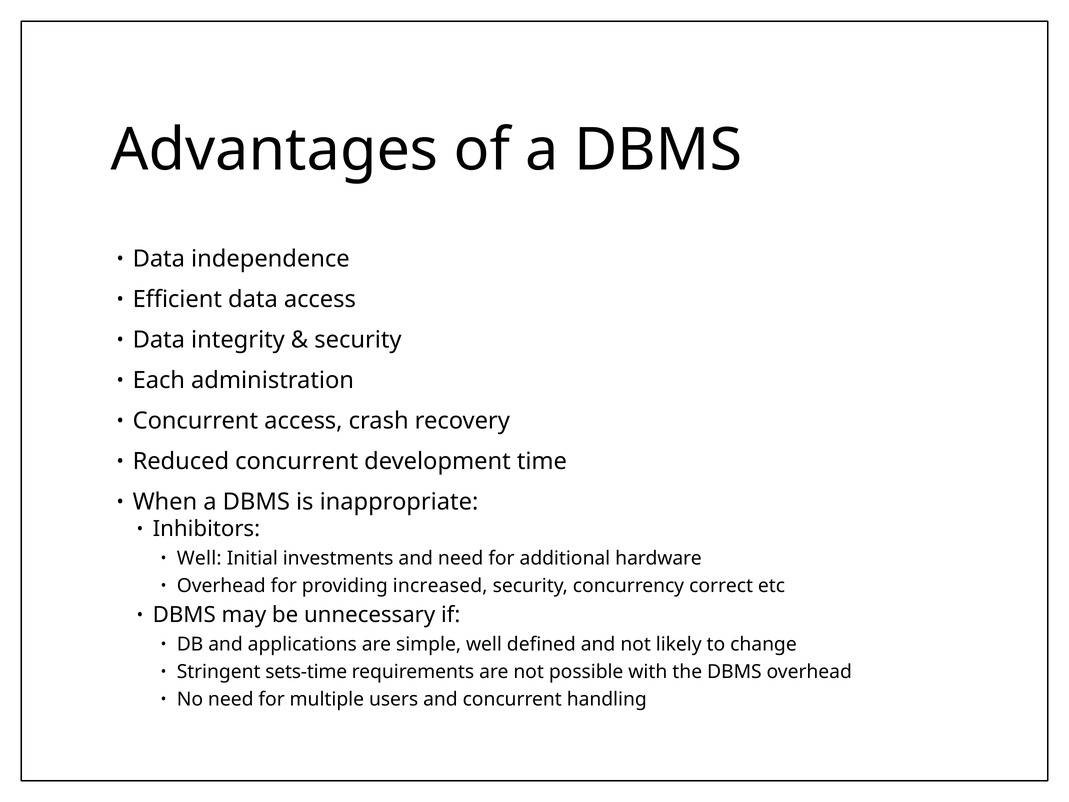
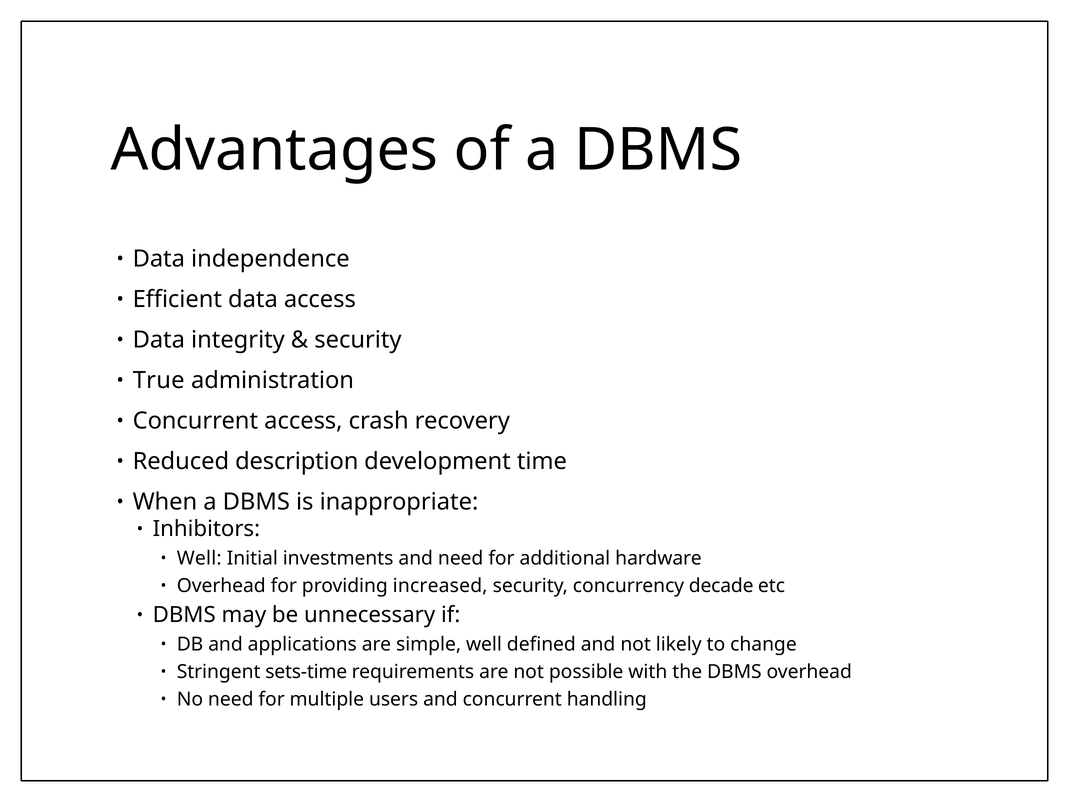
Each: Each -> True (159, 380)
Reduced concurrent: concurrent -> description (297, 461)
correct: correct -> decade (721, 586)
